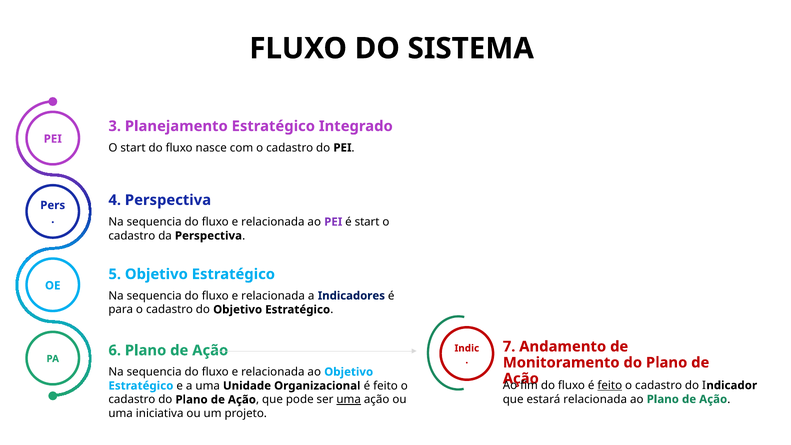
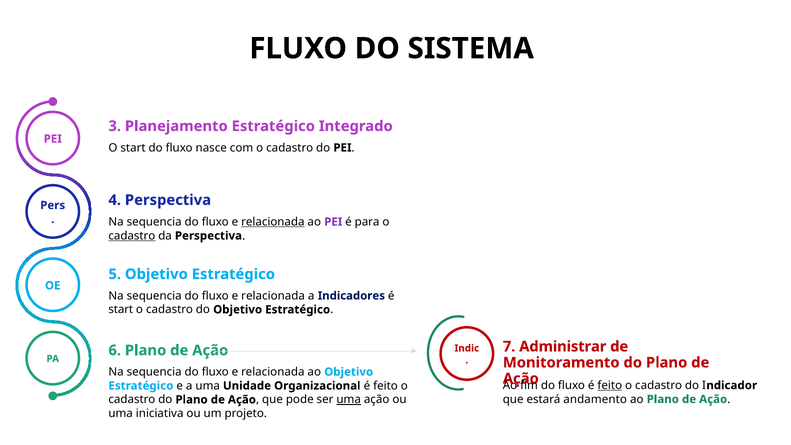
relacionada underline: none -> present (273, 222)
é start: start -> para (367, 222)
cadastro underline: none -> present (132, 236)
para: para -> start (121, 310)
Andamento: Andamento -> Administrar (563, 346)
estará relacionada: relacionada -> andamento (595, 399)
